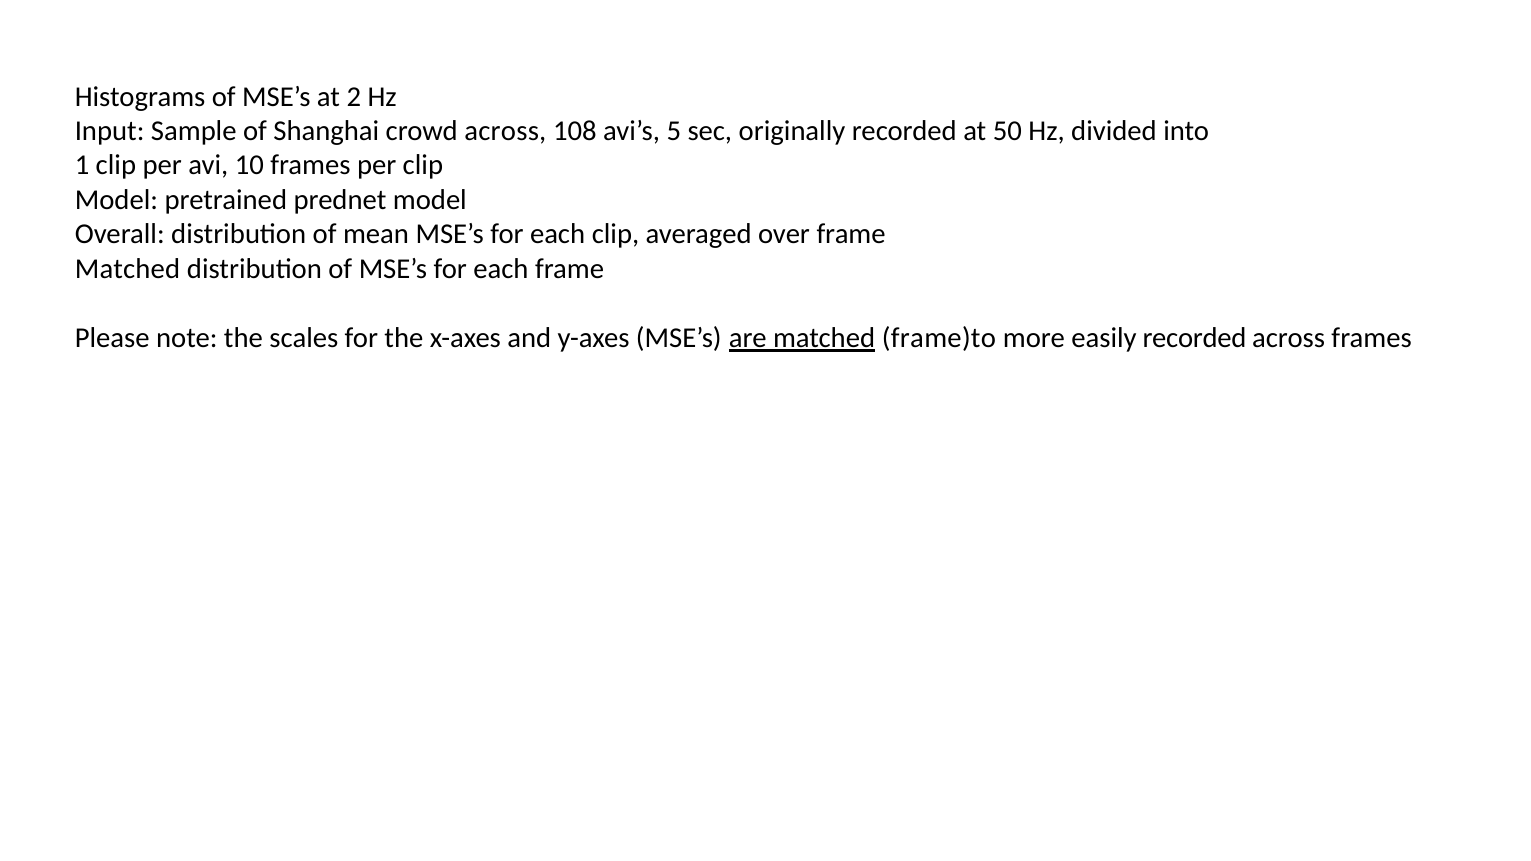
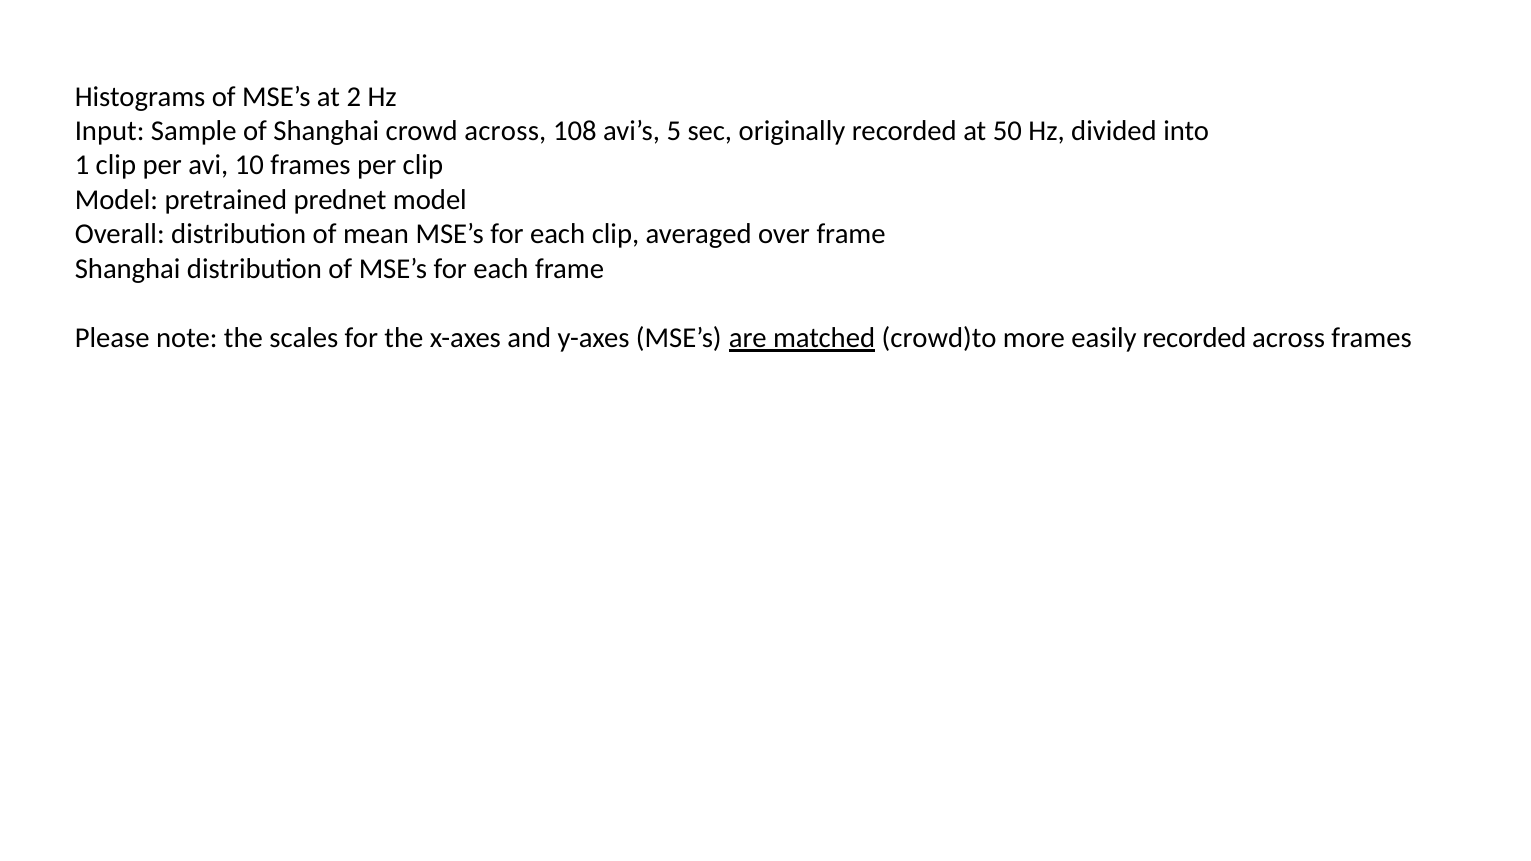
Matched: Matched -> Shanghai (128, 269)
frame)to: frame)to -> crowd)to (939, 338)
